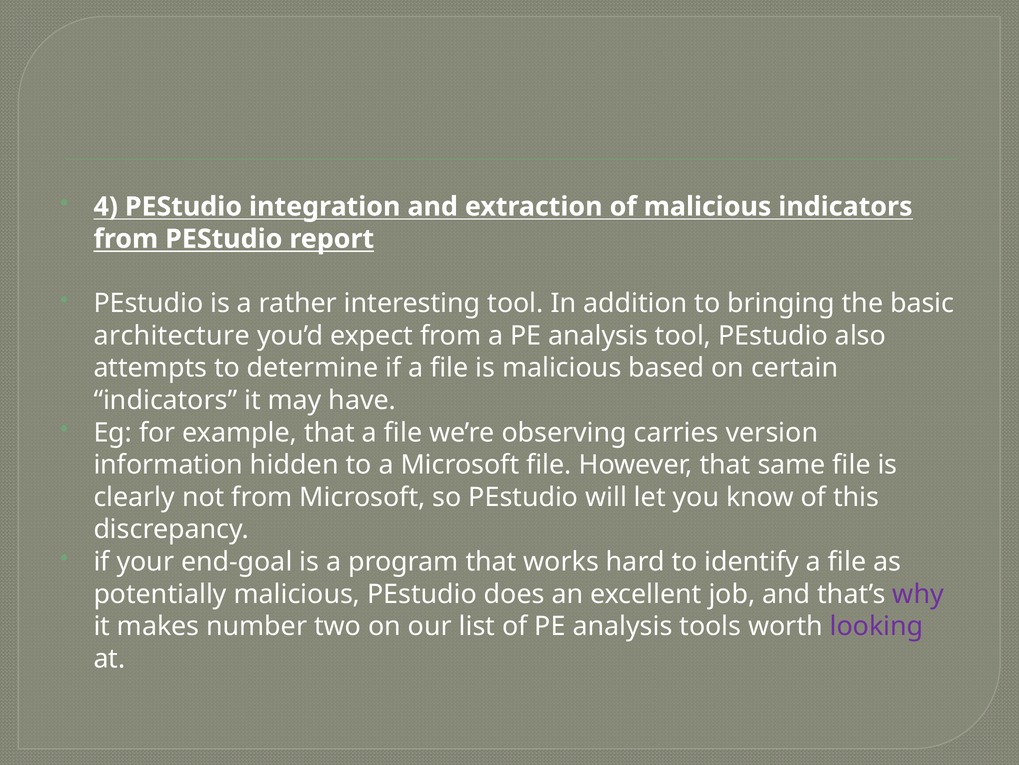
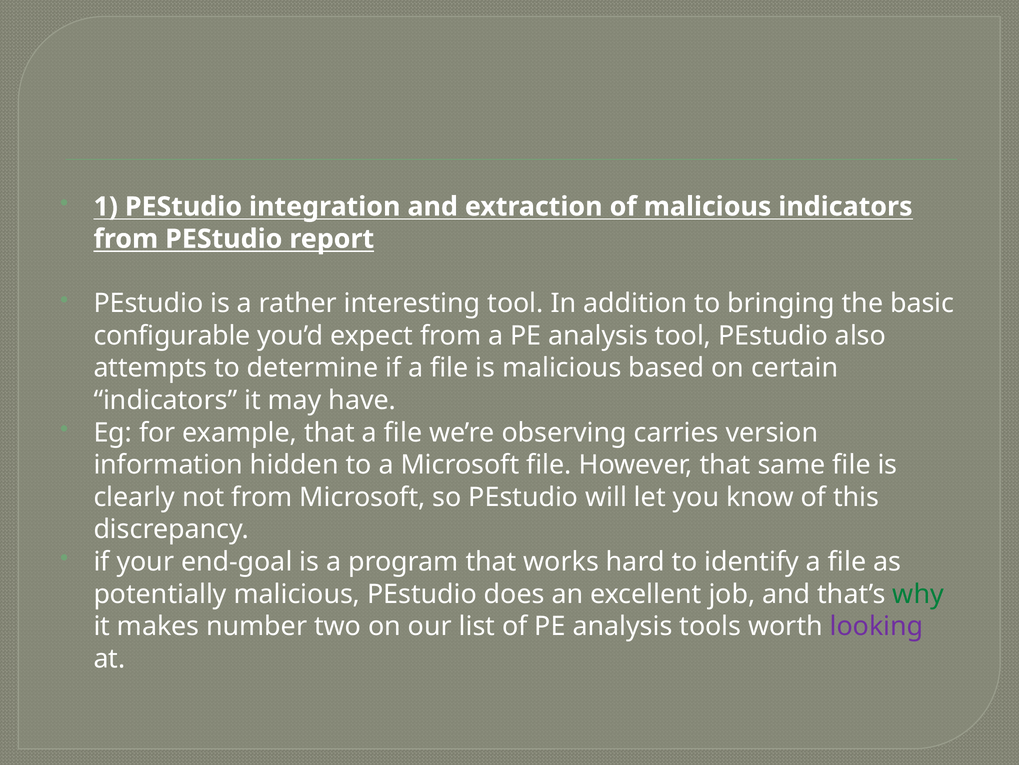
4: 4 -> 1 (106, 206)
architecture: architecture -> configurable (172, 336)
why colour: purple -> green (918, 594)
